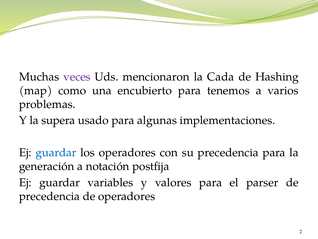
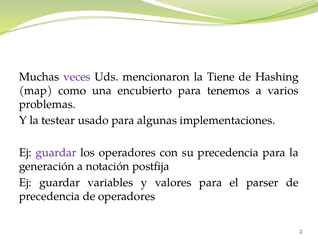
Cada: Cada -> Tiene (221, 77)
supera: supera -> testear (58, 120)
guardar colour: blue -> purple (56, 152)
